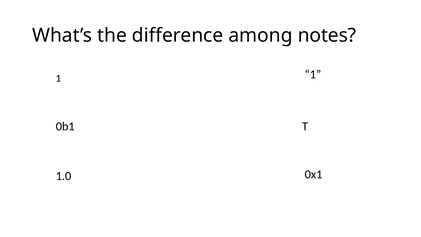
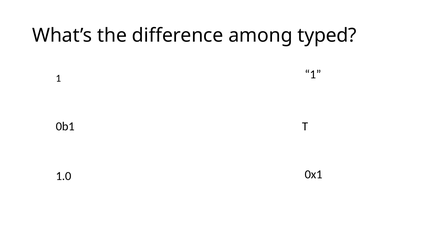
notes: notes -> typed (327, 35)
